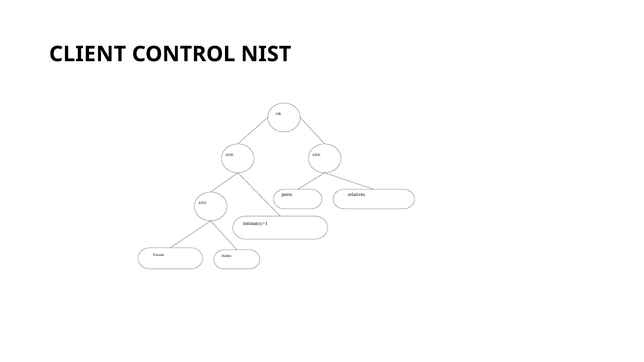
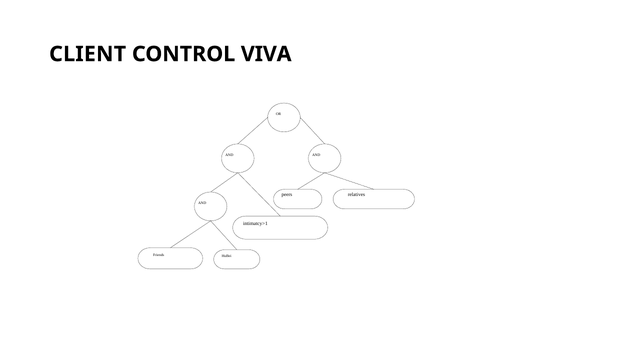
NIST: NIST -> VIVA (266, 54)
